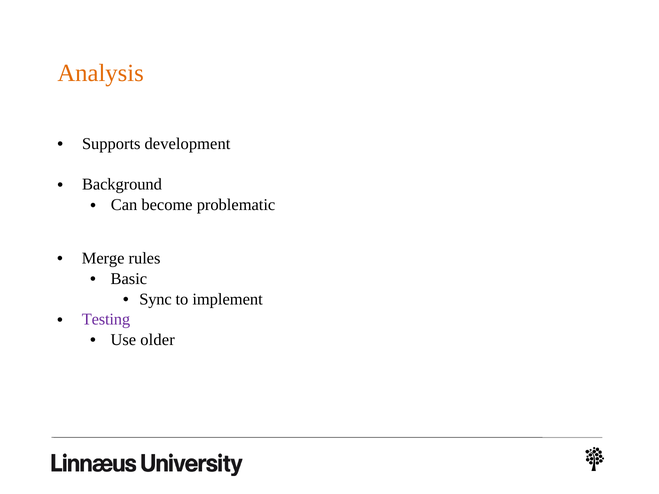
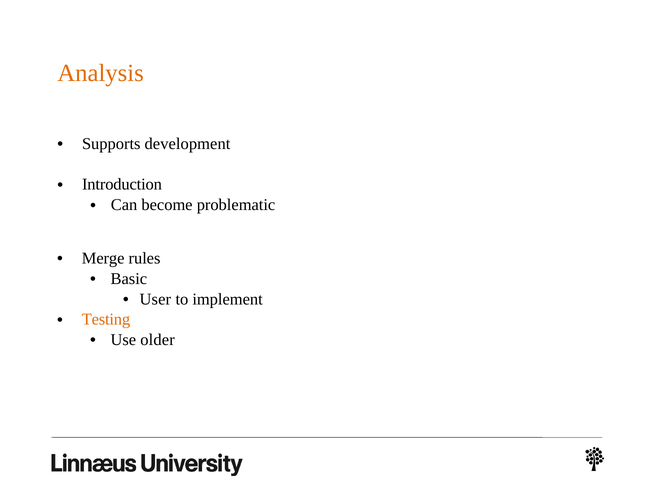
Background: Background -> Introduction (122, 185)
Sync: Sync -> User (155, 299)
Testing colour: purple -> orange (106, 320)
